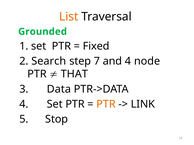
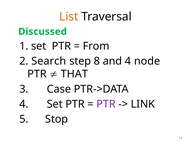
Grounded: Grounded -> Discussed (43, 32)
Fixed: Fixed -> From (96, 46)
7: 7 -> 8 (97, 61)
Data: Data -> Case (59, 89)
PTR colour: orange -> purple (106, 104)
